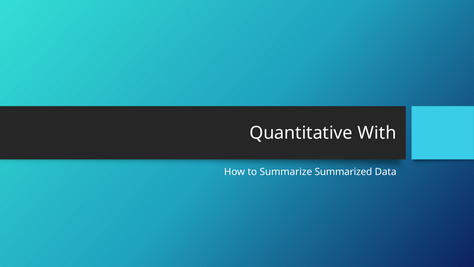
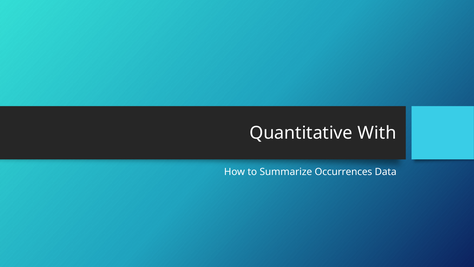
Summarized: Summarized -> Occurrences (343, 172)
